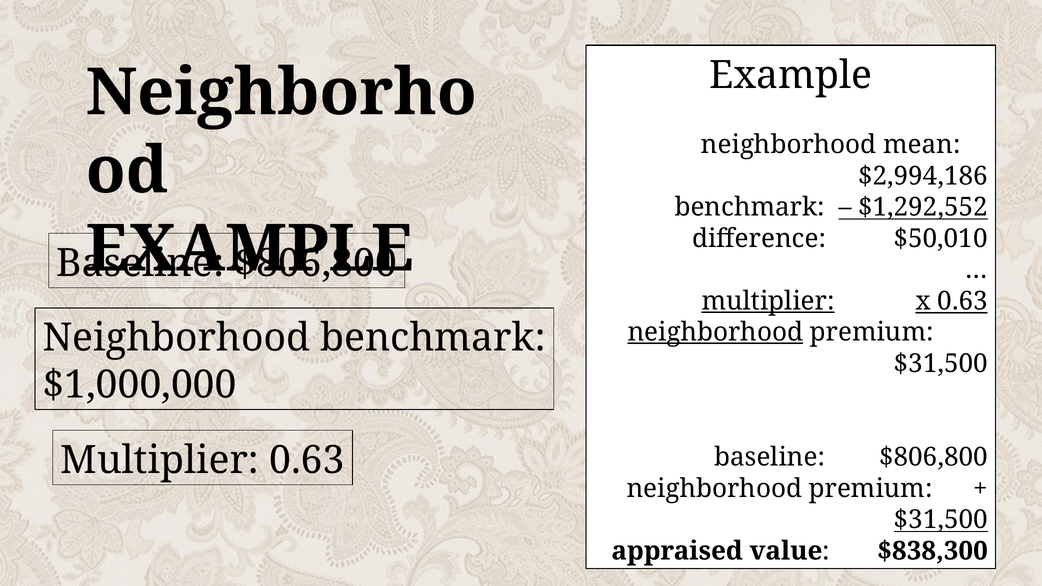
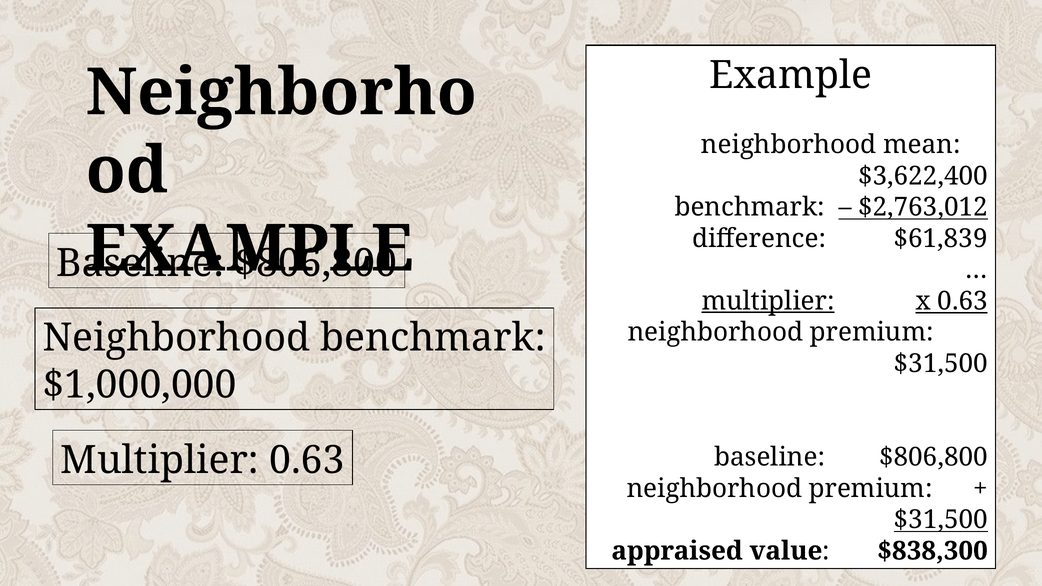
$2,994,186: $2,994,186 -> $3,622,400 (923, 176)
$1,292,552: $1,292,552 -> $2,763,012 (923, 207)
$50,010: $50,010 -> $61,839 (941, 238)
neighborhood underline: present -> none (715, 332)
